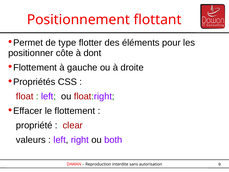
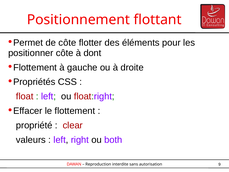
de type: type -> côte (67, 43)
